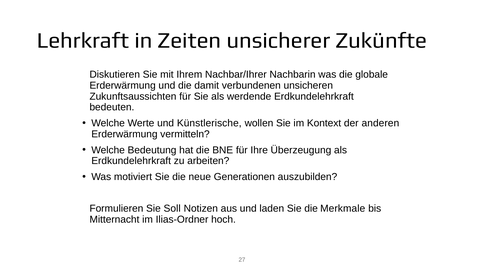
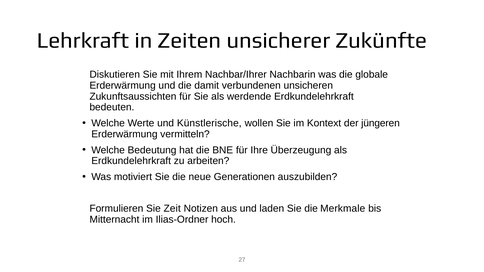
anderen: anderen -> jüngeren (381, 123)
Soll: Soll -> Zeit (172, 209)
